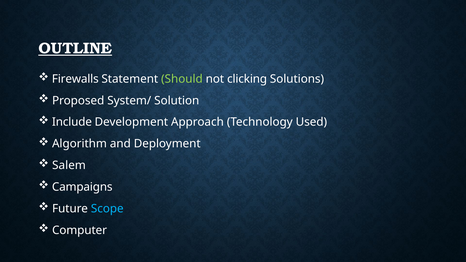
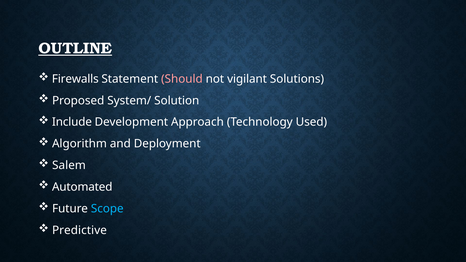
Should colour: light green -> pink (182, 79)
clicking: clicking -> vigilant (247, 79)
Campaigns: Campaigns -> Automated (82, 187)
Computer: Computer -> Predictive (79, 230)
